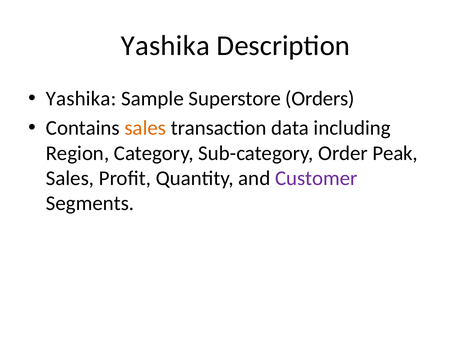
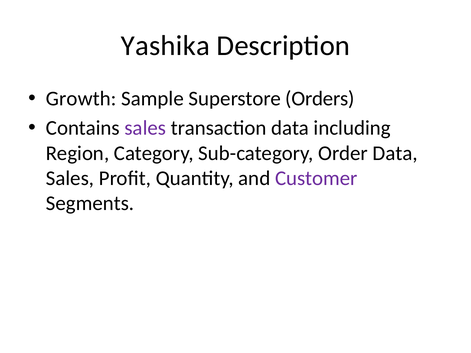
Yashika: Yashika -> Growth (81, 99)
sales colour: orange -> purple (145, 128)
Order Peak: Peak -> Data (395, 153)
